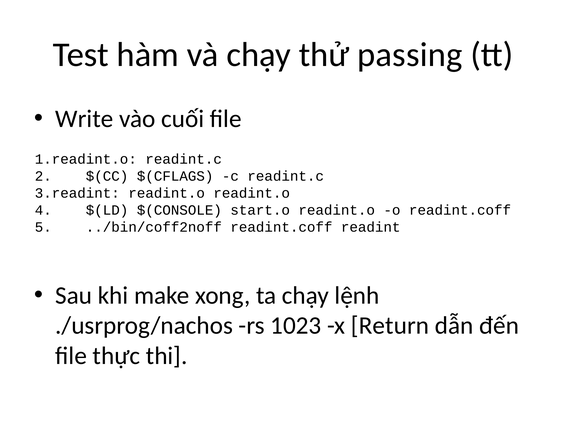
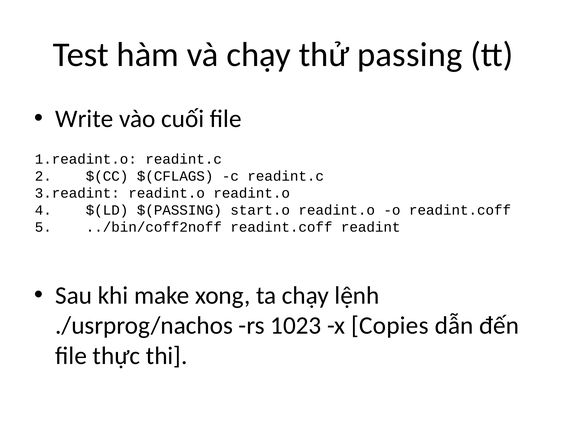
$(CONSOLE: $(CONSOLE -> $(PASSING (179, 210)
Return: Return -> Copies (390, 326)
